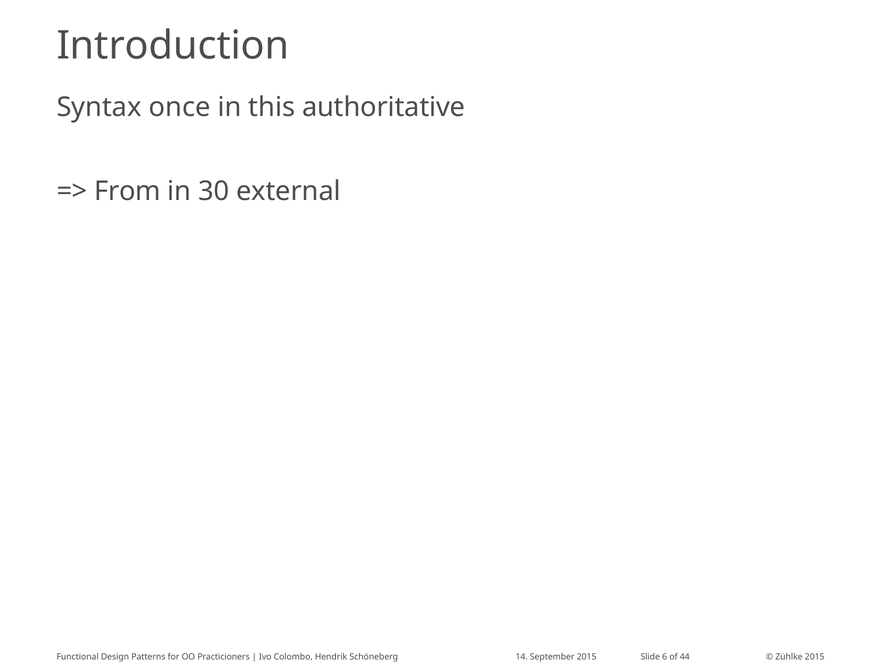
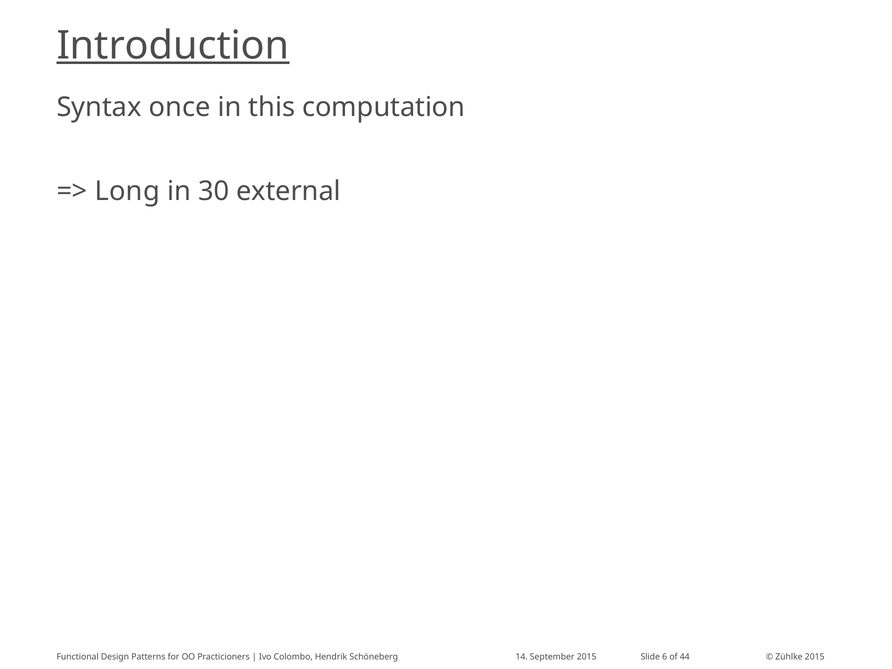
Introduction underline: none -> present (173, 46)
authoritative: authoritative -> computation (384, 107)
From: From -> Long (127, 191)
